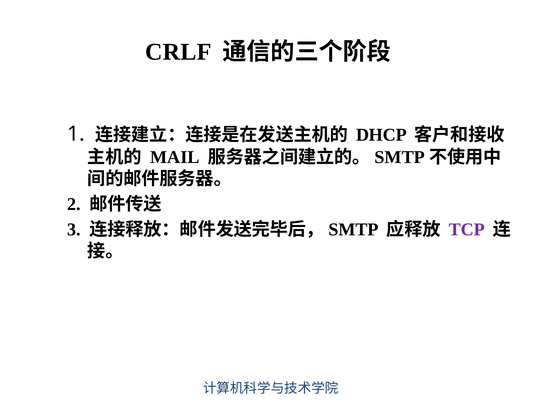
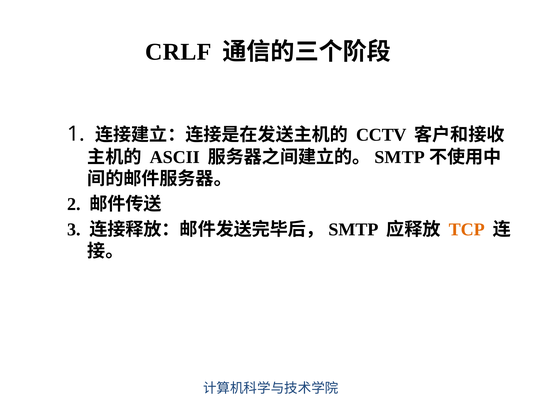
DHCP: DHCP -> CCTV (381, 135)
MAIL: MAIL -> ASCII (175, 157)
TCP colour: purple -> orange (467, 229)
